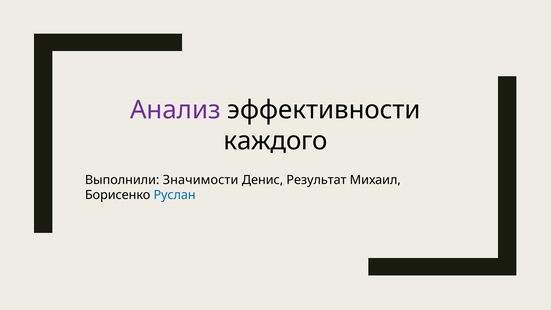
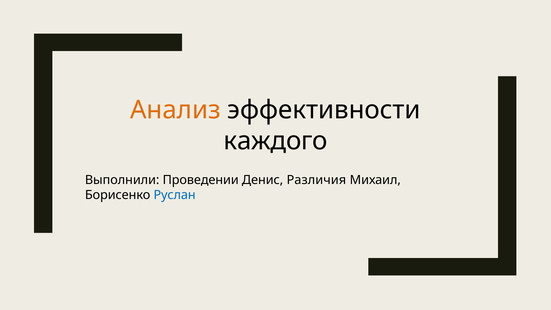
Анализ colour: purple -> orange (175, 110)
Значимости: Значимости -> Проведении (201, 180)
Результат: Результат -> Различия (316, 180)
